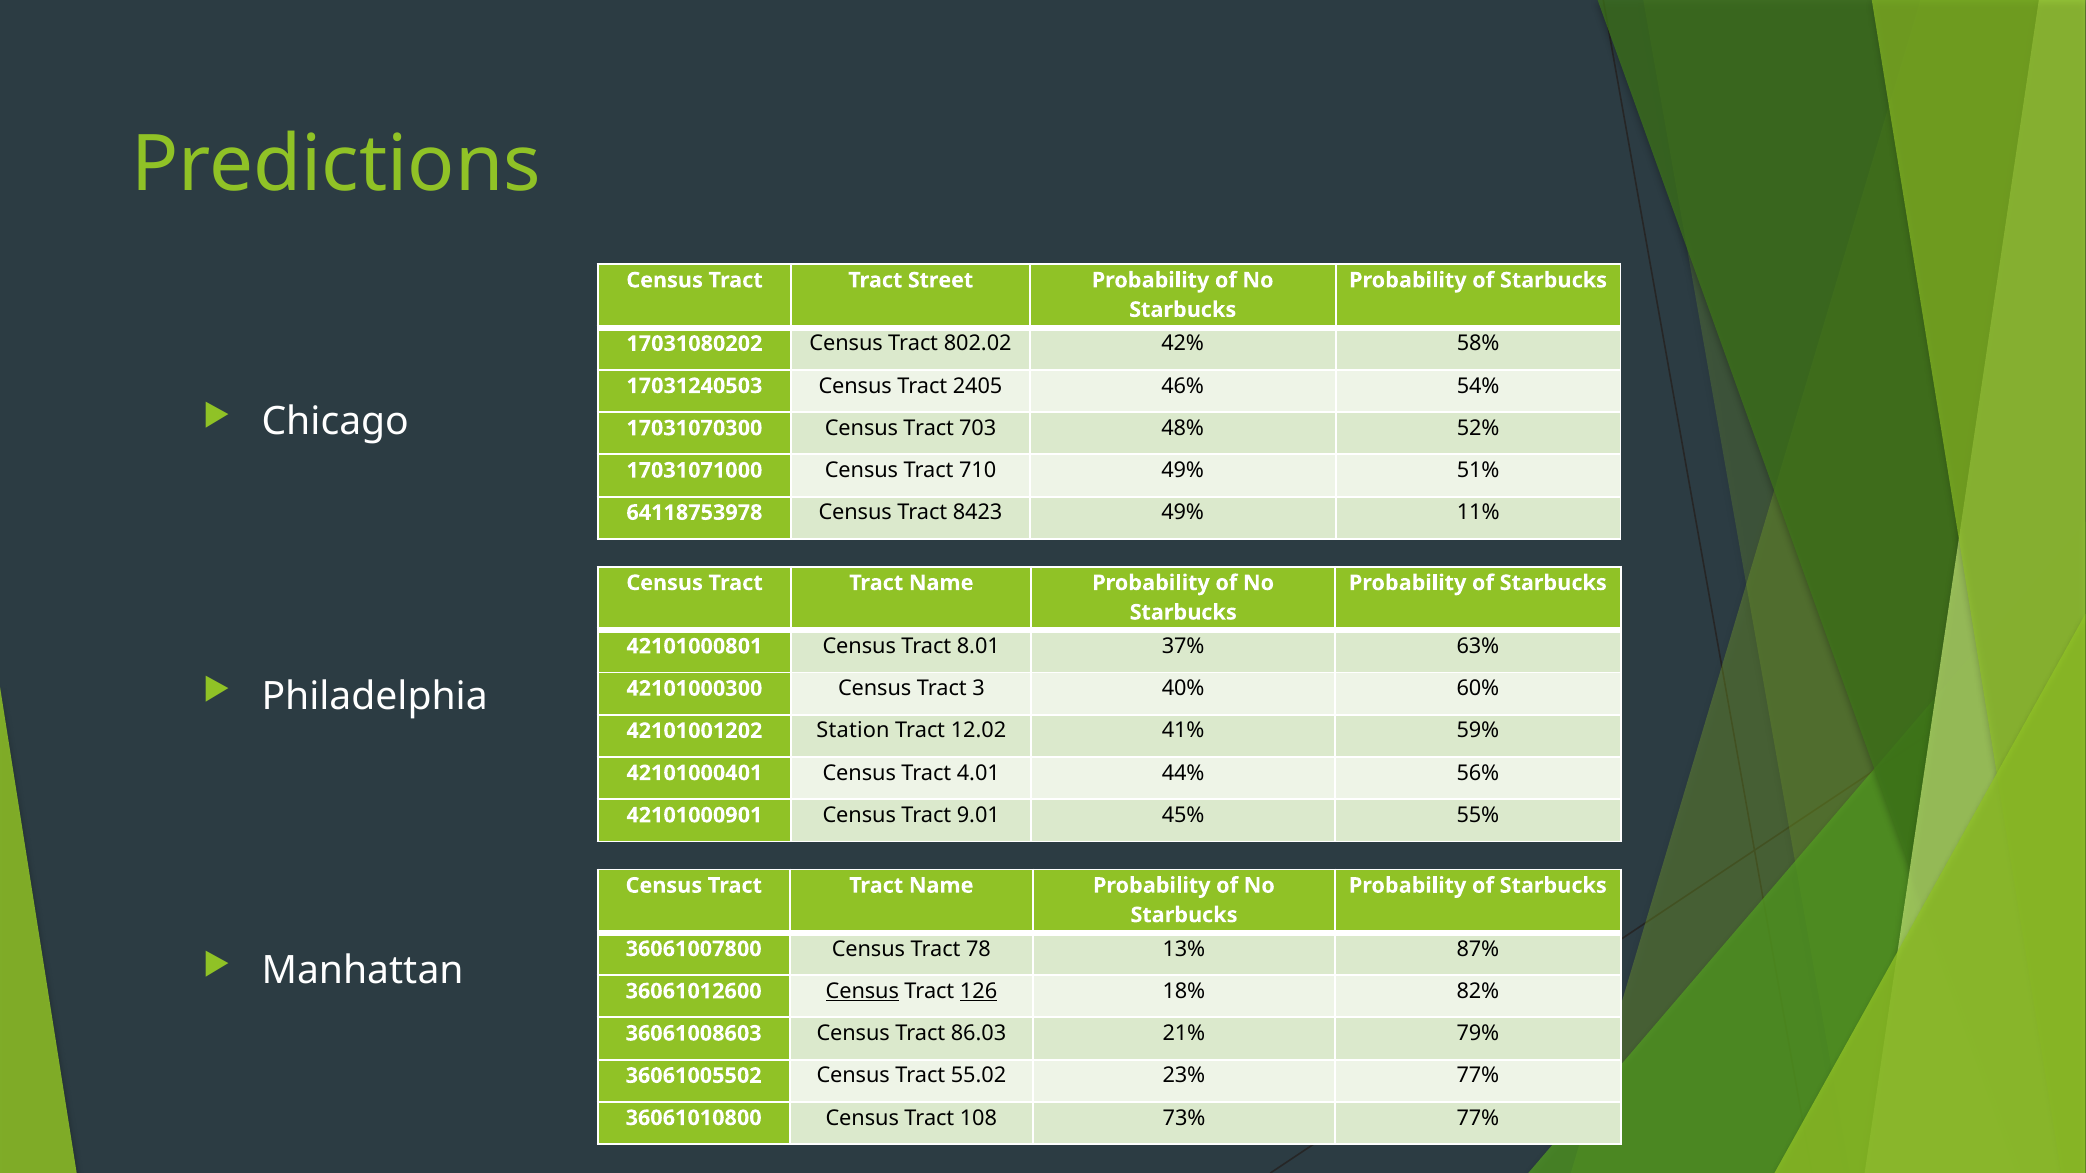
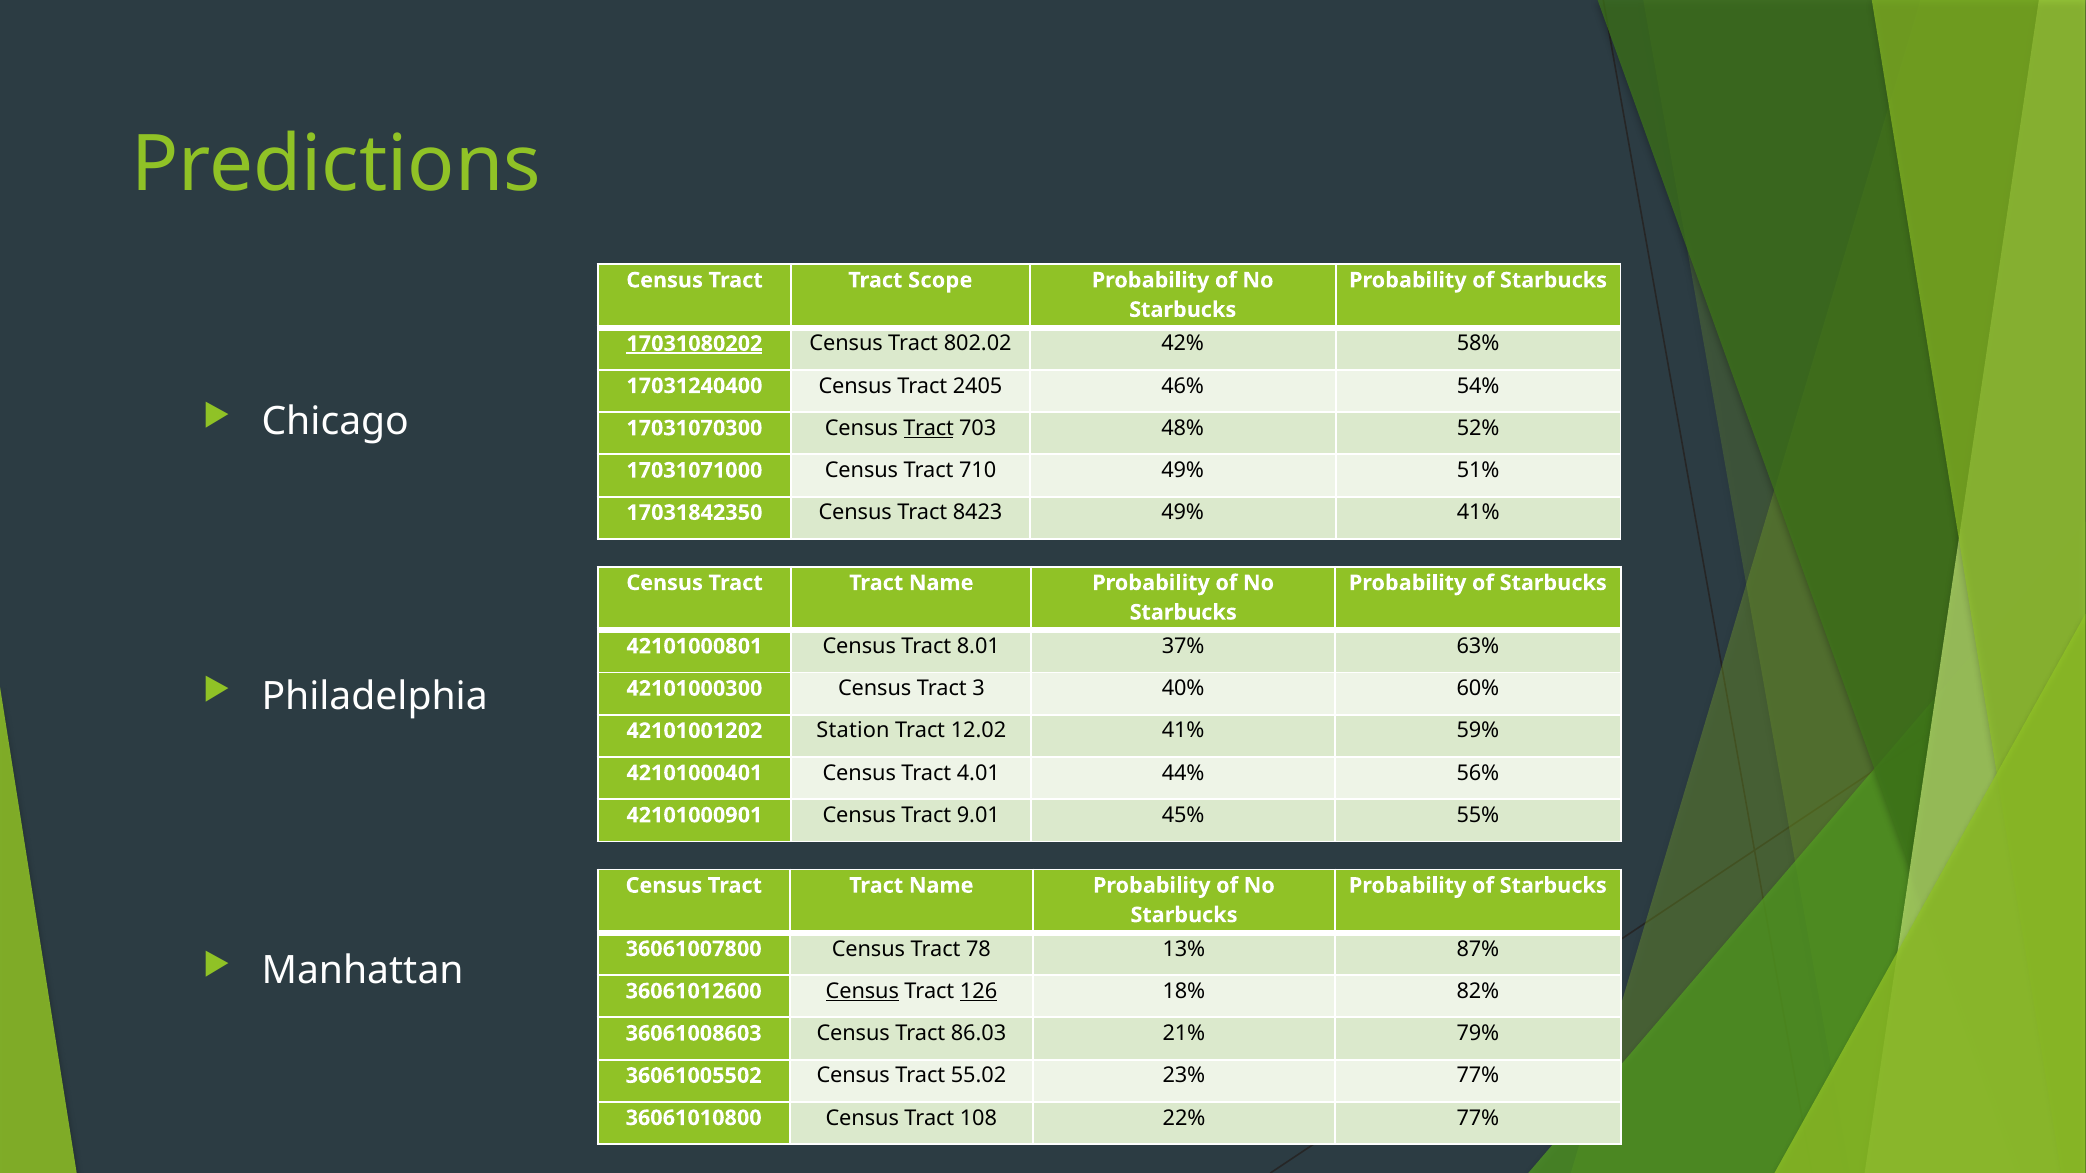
Street: Street -> Scope (940, 280)
17031080202 underline: none -> present (694, 344)
17031240503: 17031240503 -> 17031240400 (694, 386)
Tract underline: none -> present (929, 428)
64118753978: 64118753978 -> 17031842350 (694, 513)
49% 11%: 11% -> 41% (1478, 513)
73%: 73% -> 22% (1184, 1118)
